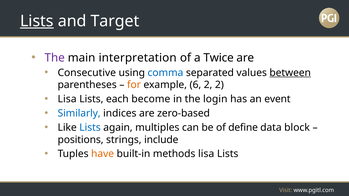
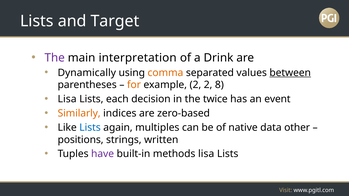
Lists underline: present -> none (37, 21)
Twice: Twice -> Drink (218, 58)
Consecutive: Consecutive -> Dynamically (87, 73)
comma colour: blue -> orange (165, 73)
example 6: 6 -> 2 (195, 85)
2 2: 2 -> 8 (219, 85)
become: become -> decision (151, 99)
login: login -> twice (215, 99)
Similarly colour: blue -> orange (79, 113)
define: define -> native (243, 128)
block: block -> other (297, 128)
include: include -> written (161, 140)
have colour: orange -> purple (103, 154)
